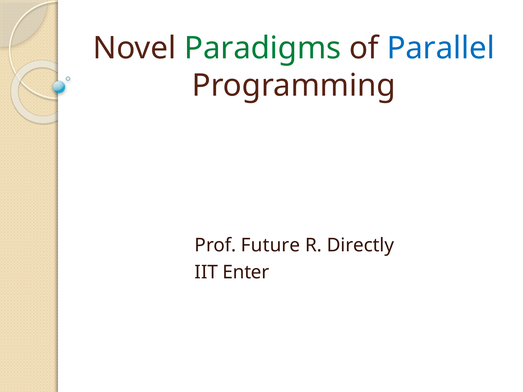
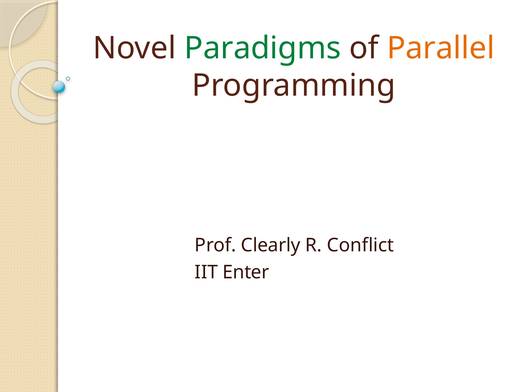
Parallel colour: blue -> orange (441, 48)
Future: Future -> Clearly (271, 246)
Directly: Directly -> Conflict (360, 246)
